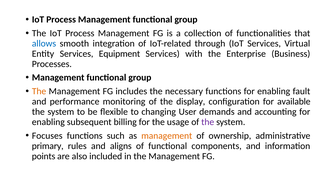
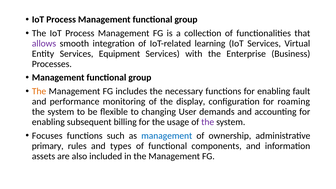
allows colour: blue -> purple (44, 43)
through: through -> learning (210, 43)
available: available -> roaming (294, 102)
management colour: orange -> blue (167, 136)
aligns: aligns -> types (121, 146)
points: points -> assets (44, 156)
